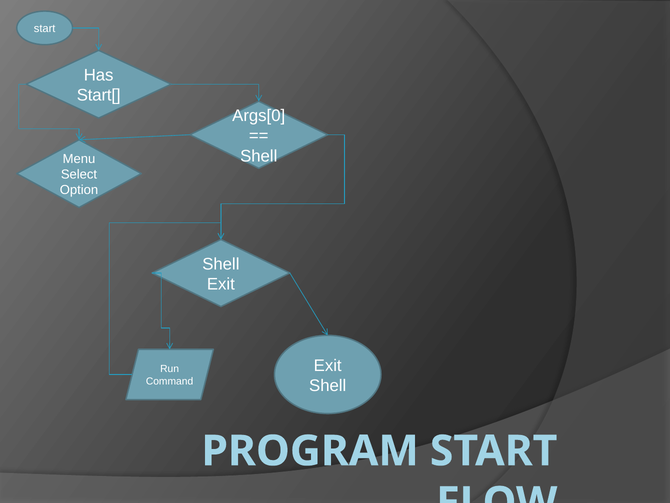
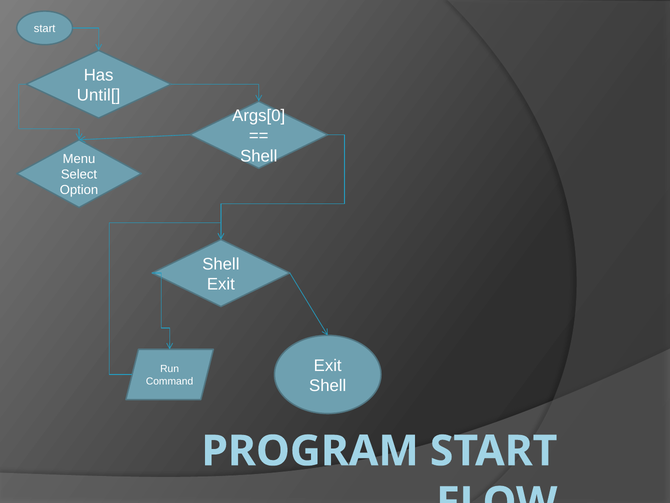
Start[: Start[ -> Until[ (99, 95)
